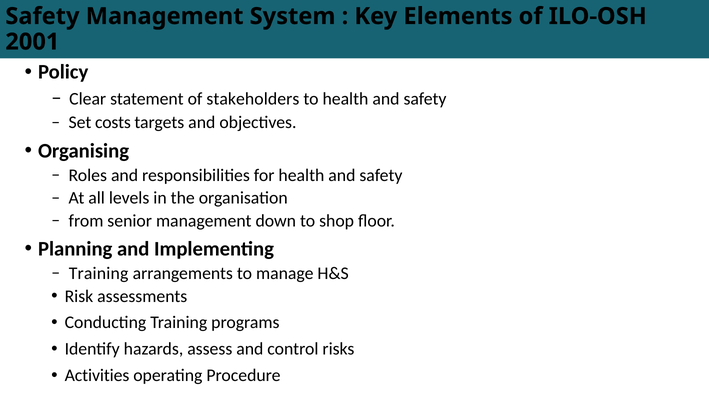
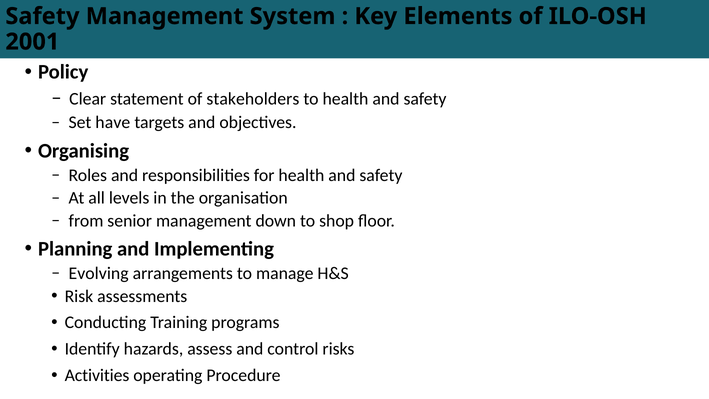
costs: costs -> have (113, 123)
Training: Training -> Evolving (99, 273)
